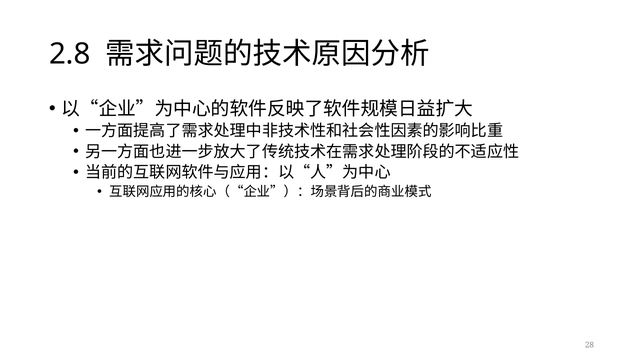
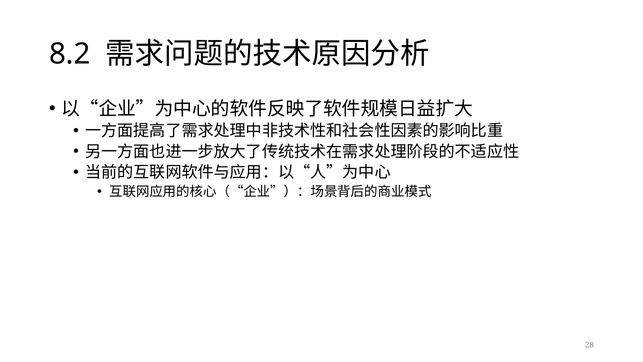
2.8: 2.8 -> 8.2 (70, 54)
